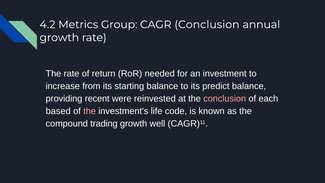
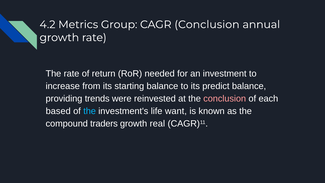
recent: recent -> trends (97, 99)
the colour: pink -> light blue (90, 111)
code: code -> want (176, 111)
trading: trading -> traders (104, 124)
well: well -> real (157, 124)
